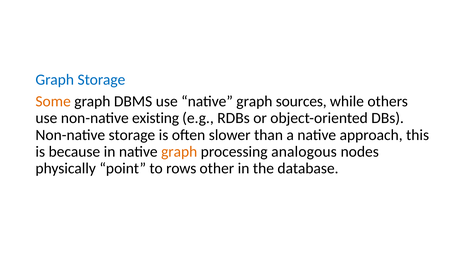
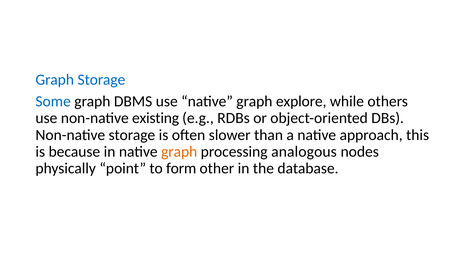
Some colour: orange -> blue (53, 101)
sources: sources -> explore (301, 101)
rows: rows -> form (181, 168)
